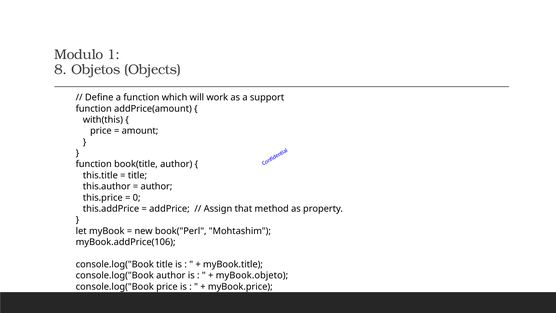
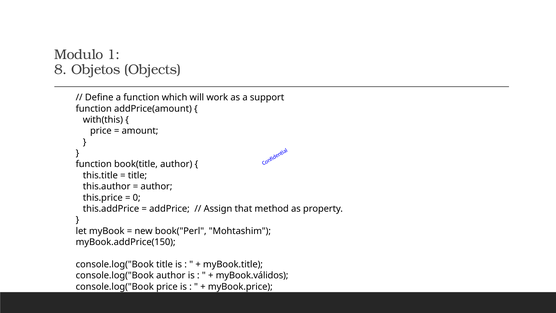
myBook.addPrice(106: myBook.addPrice(106 -> myBook.addPrice(150 (126, 242)
myBook.objeto: myBook.objeto -> myBook.válidos (252, 275)
